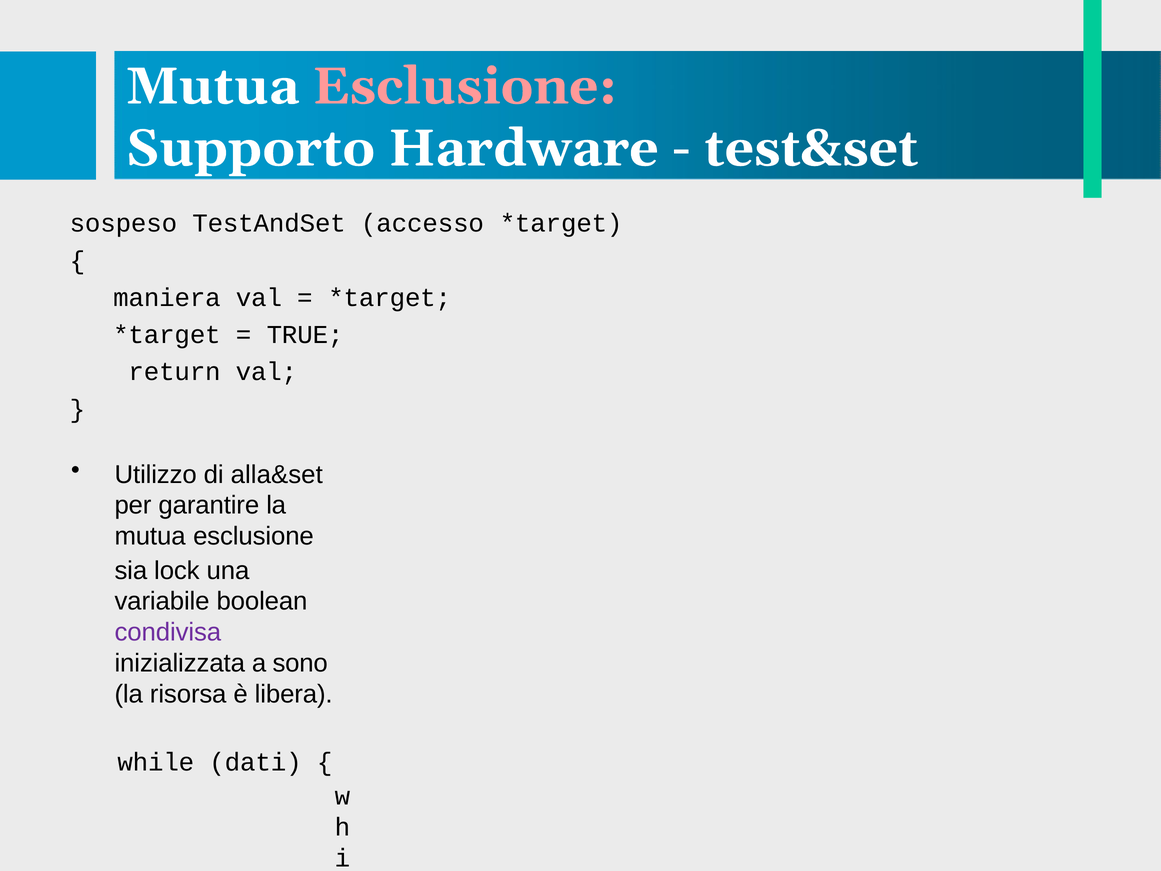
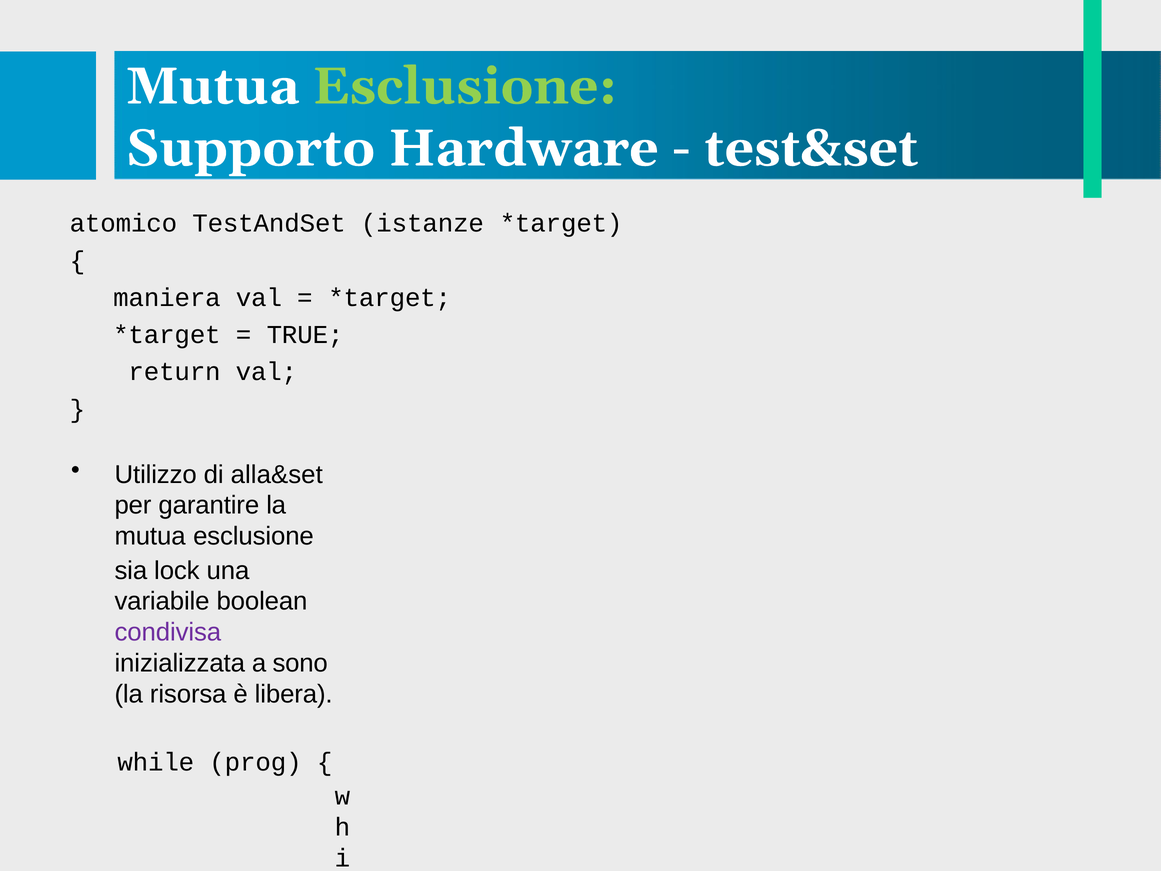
Esclusione colour: pink -> light green (465, 86)
sospeso: sospeso -> atomico (123, 223)
accesso: accesso -> istanze (422, 223)
dati: dati -> prog (255, 762)
